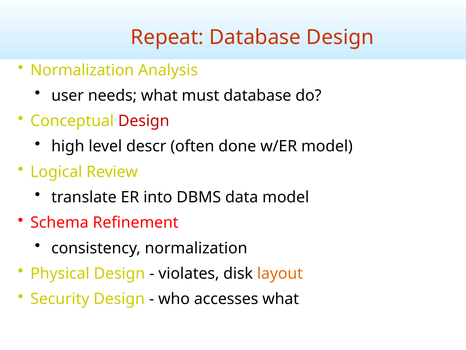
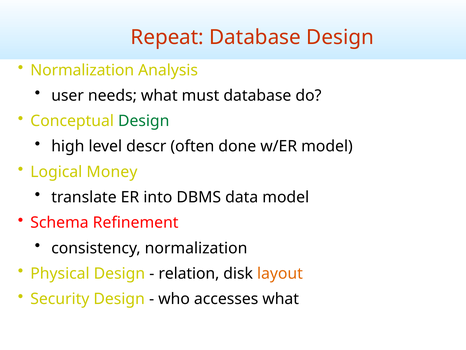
Design colour: red -> green (144, 121)
Review: Review -> Money (112, 172)
violates: violates -> relation (189, 273)
